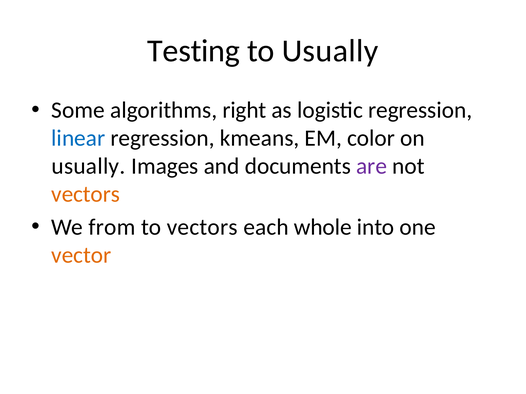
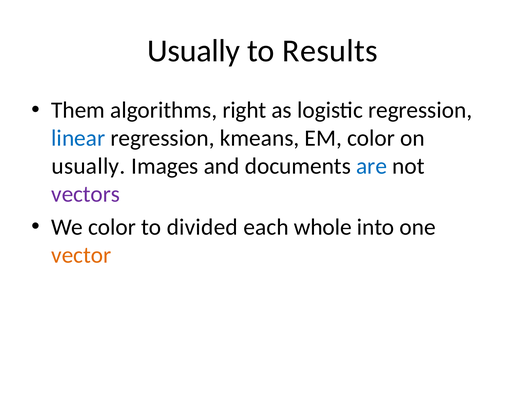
Testing: Testing -> Usually (194, 51)
to Usually: Usually -> Results (330, 51)
Some: Some -> Them (78, 110)
are colour: purple -> blue (372, 166)
vectors colour: orange -> purple (86, 195)
We from: from -> color (112, 227)
to vectors: vectors -> divided (202, 227)
